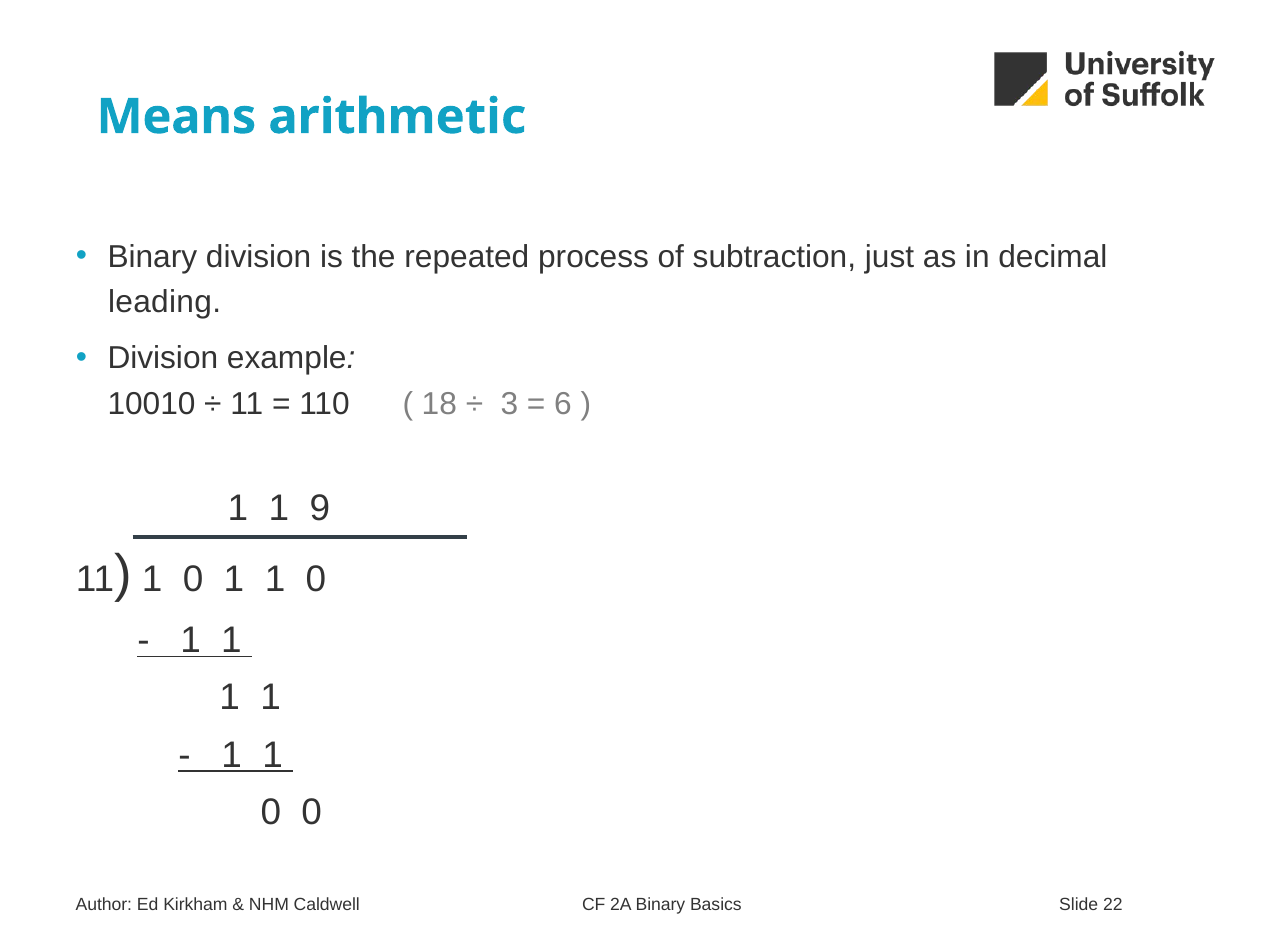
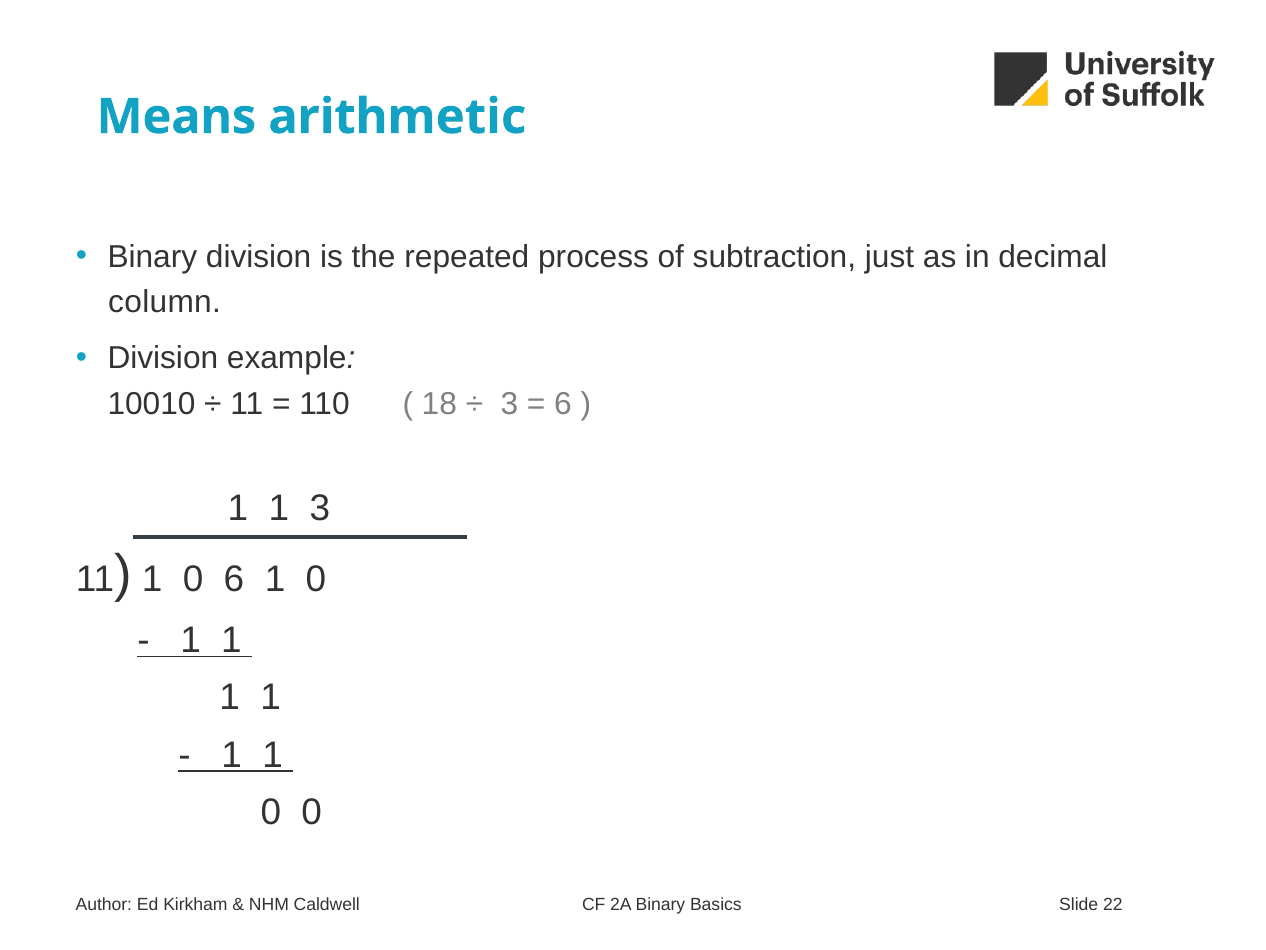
leading: leading -> column (165, 302)
1 9: 9 -> 3 (320, 508)
0 1: 1 -> 6 (234, 579)
